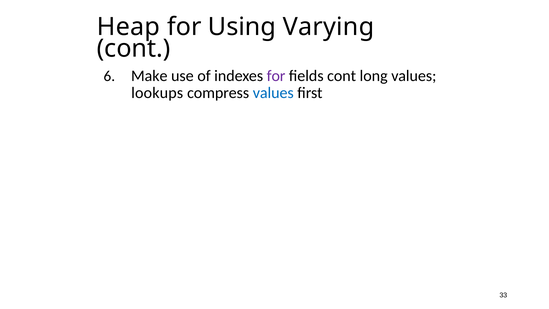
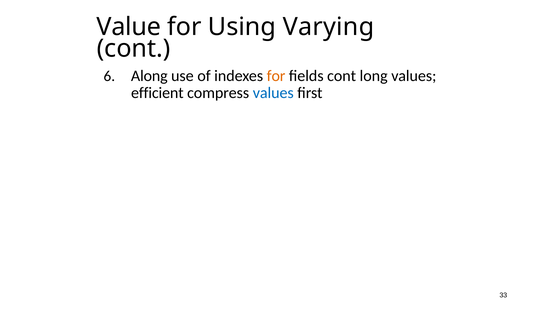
Heap: Heap -> Value (129, 27)
Make: Make -> Along (149, 76)
for colour: purple -> orange (276, 76)
lookups: lookups -> efficient (157, 93)
